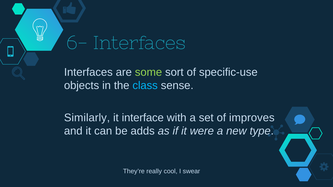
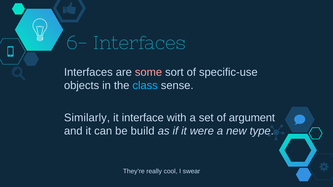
some colour: light green -> pink (148, 72)
improves: improves -> argument (252, 118)
adds: adds -> build (143, 131)
